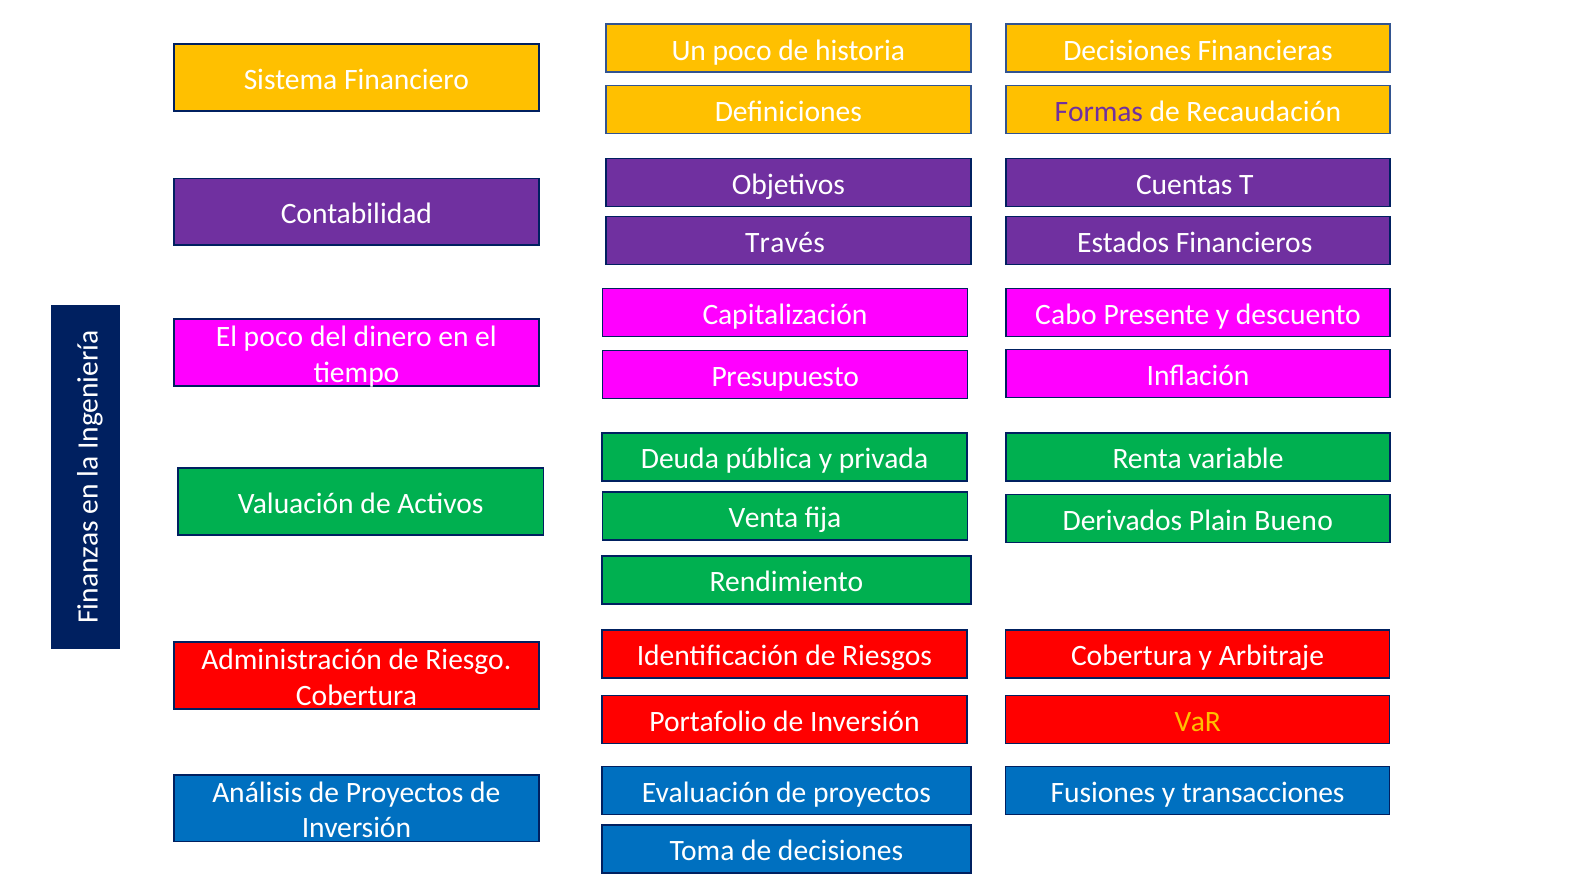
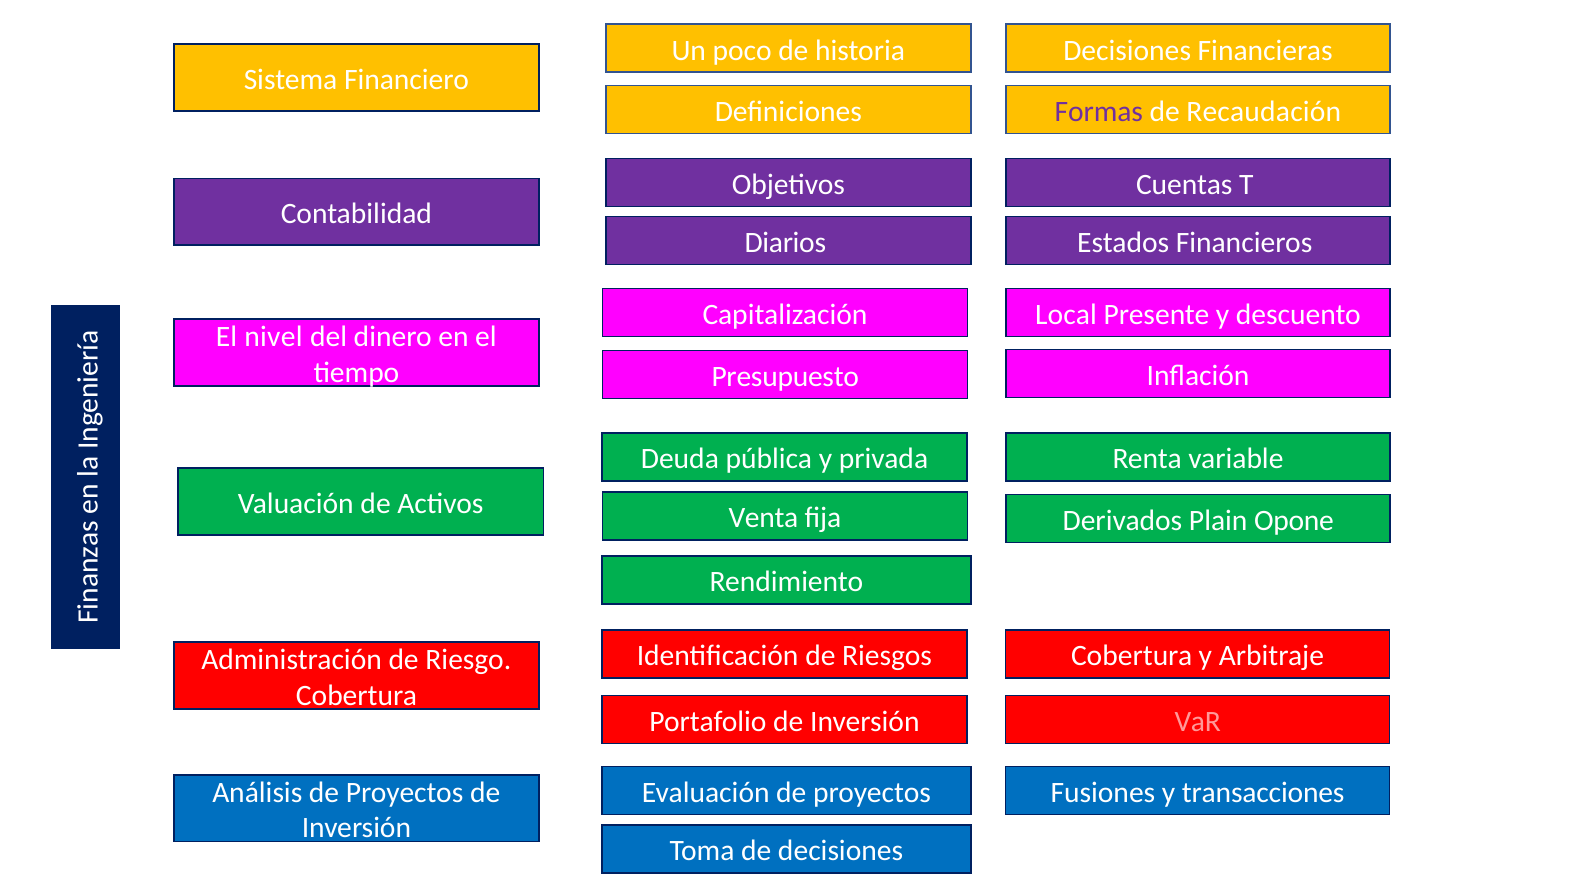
Través: Través -> Diarios (785, 243)
Cabo: Cabo -> Local (1066, 315)
El poco: poco -> nivel (273, 337)
Bueno: Bueno -> Opone (1294, 520)
VaR colour: yellow -> pink (1198, 722)
